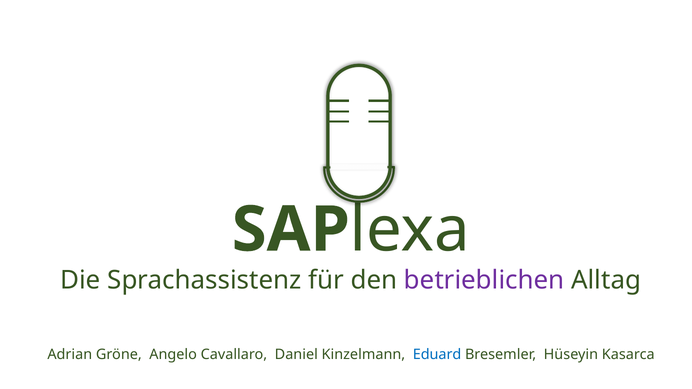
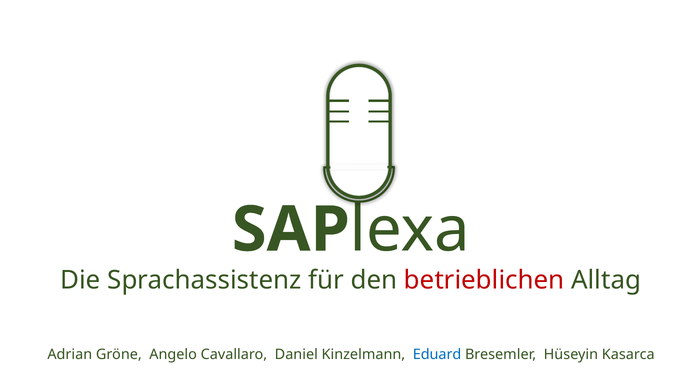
betrieblichen colour: purple -> red (484, 280)
